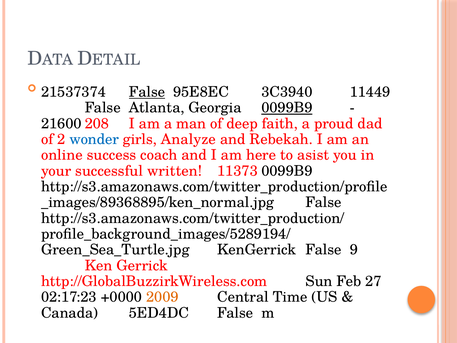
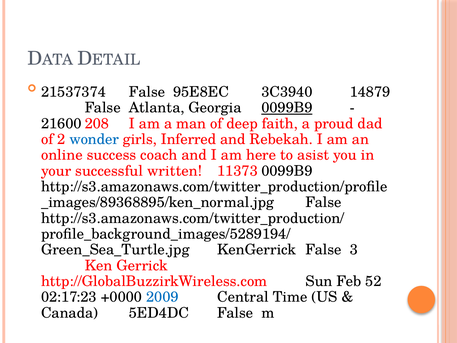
False underline: present -> none (147, 92)
11449: 11449 -> 14879 (370, 92)
Analyze: Analyze -> Inferred (189, 139)
9: 9 -> 3 (354, 250)
27: 27 -> 52 (373, 281)
2009 colour: orange -> blue (162, 297)
